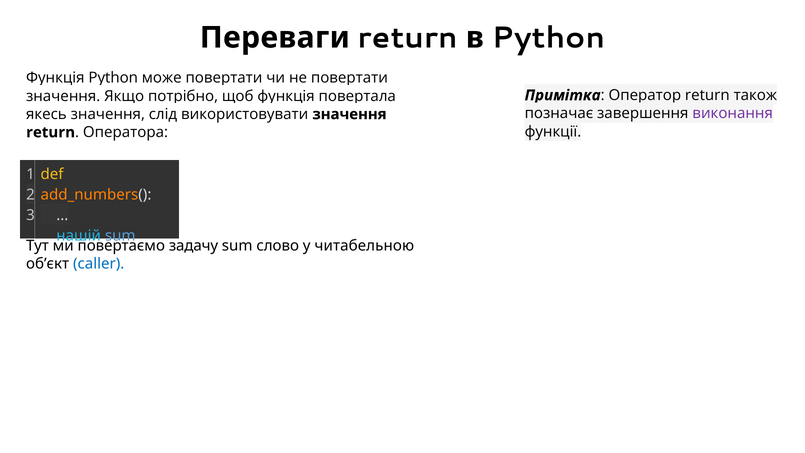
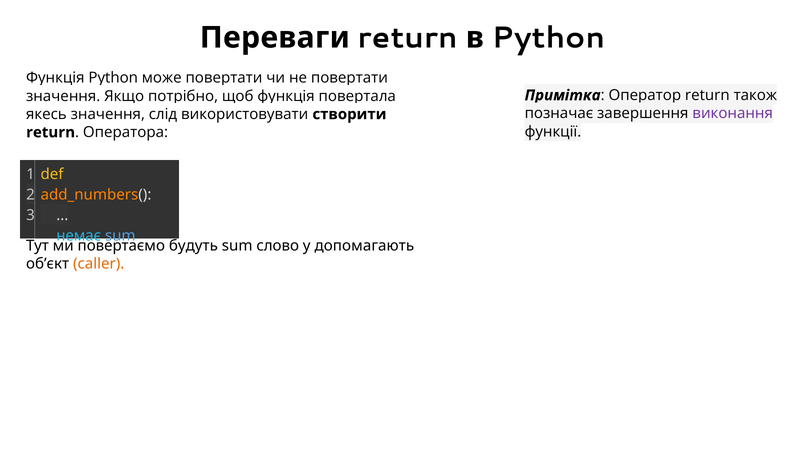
використовувати значення: значення -> створити (349, 114)
нашій: нашій -> немає (79, 236)
задачу: задачу -> будуть (193, 246)
читабельною: читабельною -> допомагають (364, 246)
caller colour: blue -> orange (99, 264)
